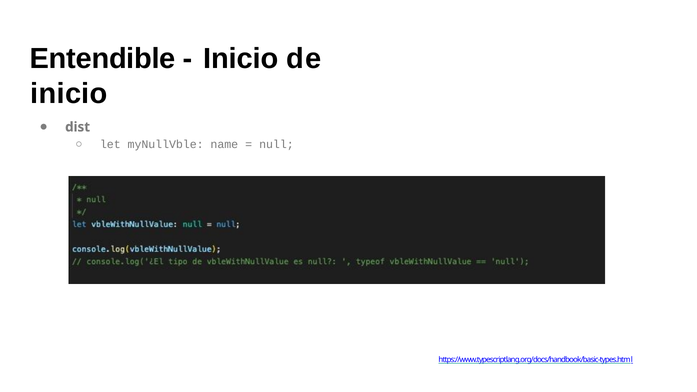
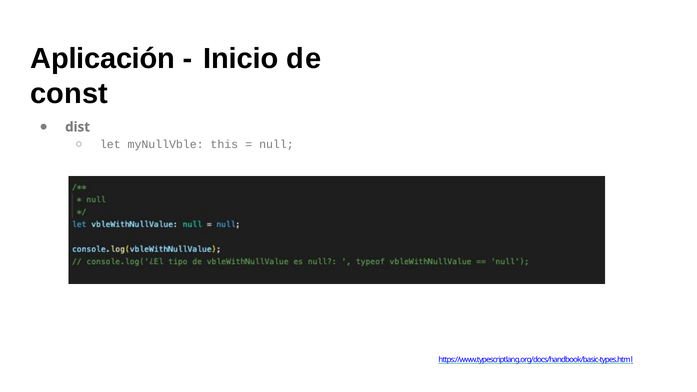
Entendible: Entendible -> Aplicación (103, 59)
inicio: inicio -> const (69, 94)
name: name -> this (224, 145)
